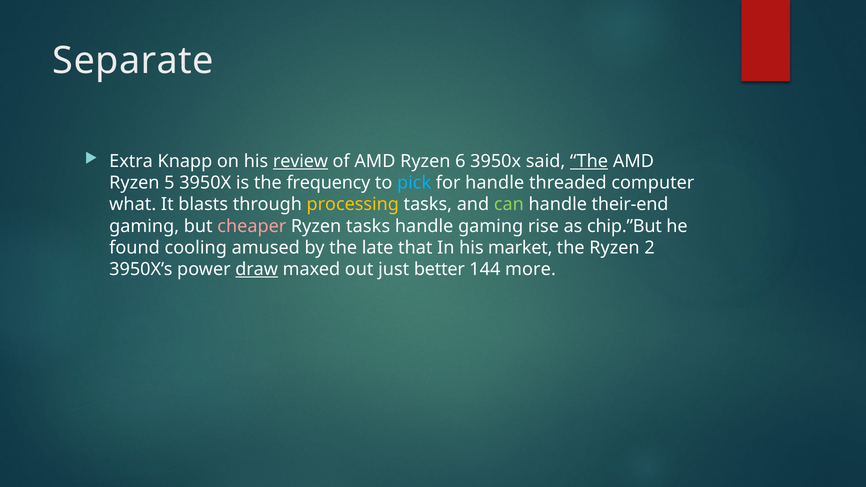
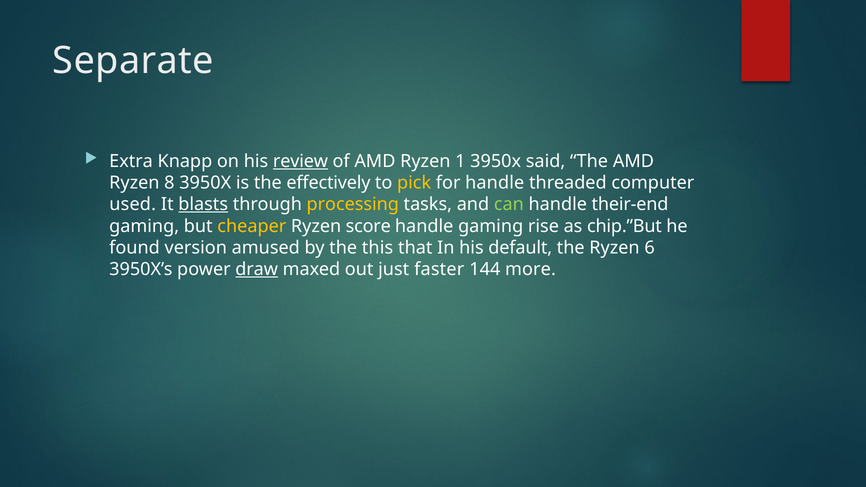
6: 6 -> 1 (460, 161)
The underline: present -> none (589, 161)
5: 5 -> 8 (169, 183)
frequency: frequency -> effectively (328, 183)
pick colour: light blue -> yellow (414, 183)
what: what -> used (133, 204)
blasts underline: none -> present (203, 204)
cheaper colour: pink -> yellow (252, 226)
Ryzen tasks: tasks -> score (368, 226)
cooling: cooling -> version (196, 248)
late: late -> this (378, 248)
market: market -> default (520, 248)
2: 2 -> 6 (650, 248)
better: better -> faster (439, 269)
